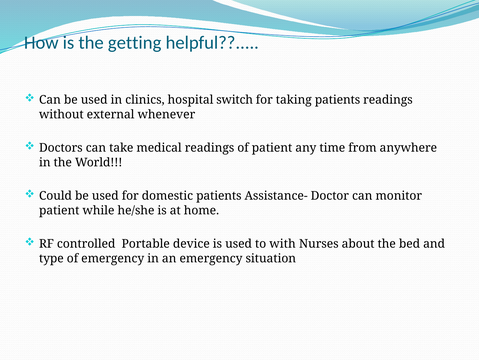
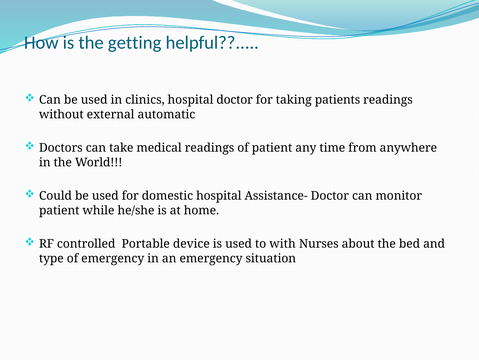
hospital switch: switch -> doctor (235, 100)
whenever: whenever -> automatic (166, 114)
domestic patients: patients -> hospital (219, 196)
